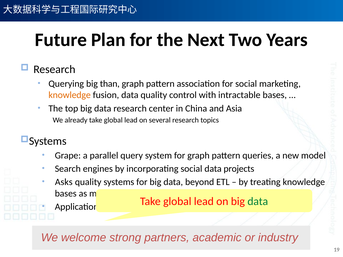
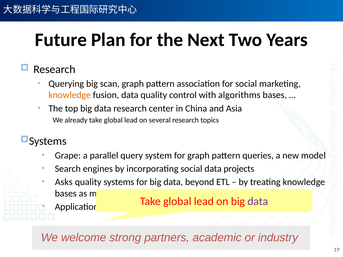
than: than -> scan (110, 84)
intractable: intractable -> algorithms (239, 95)
data colour: green -> purple (258, 202)
